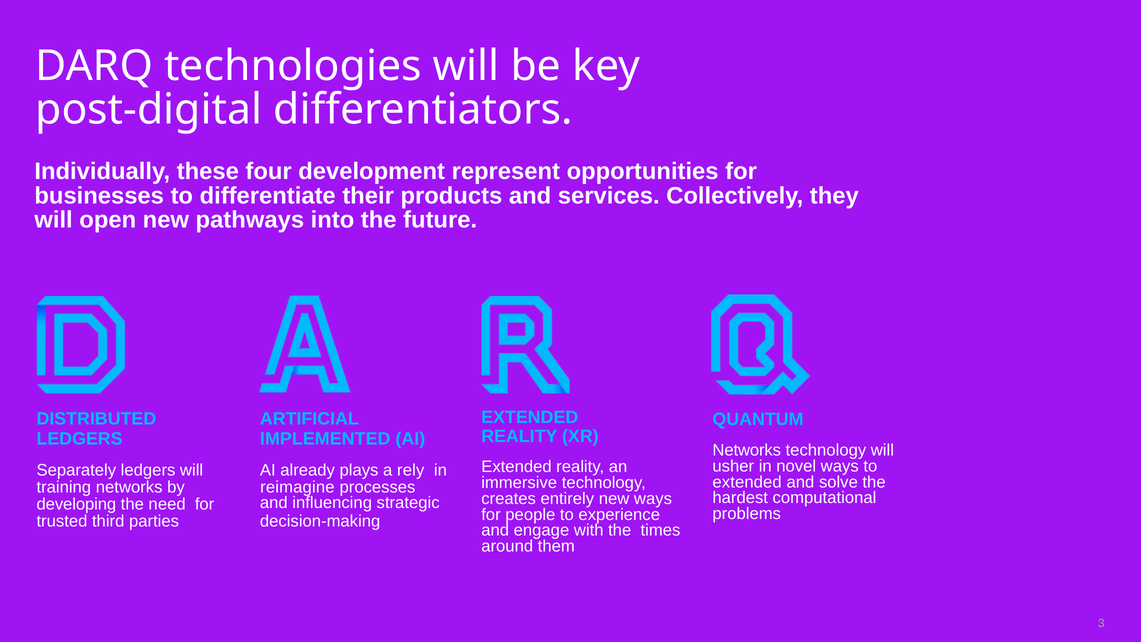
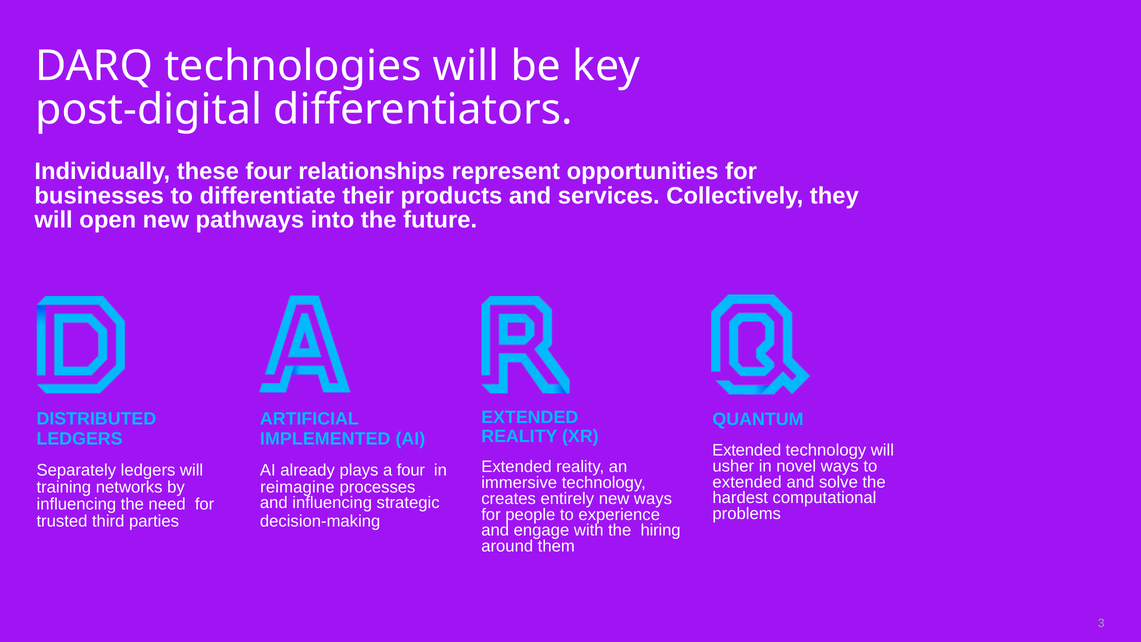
development: development -> relationships (372, 172)
Networks: Networks -> Extended (747, 450)
a rely: rely -> four (411, 470)
developing: developing -> influencing (76, 504)
times: times -> hiring (661, 530)
